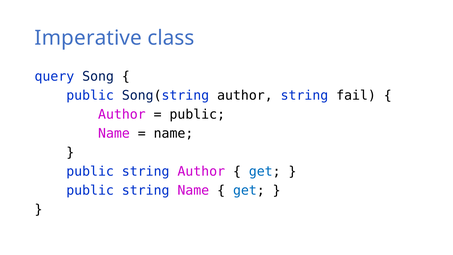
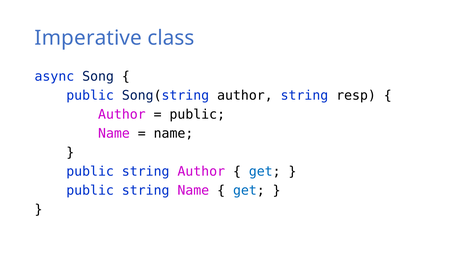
query: query -> async (54, 77)
fail: fail -> resp (356, 96)
